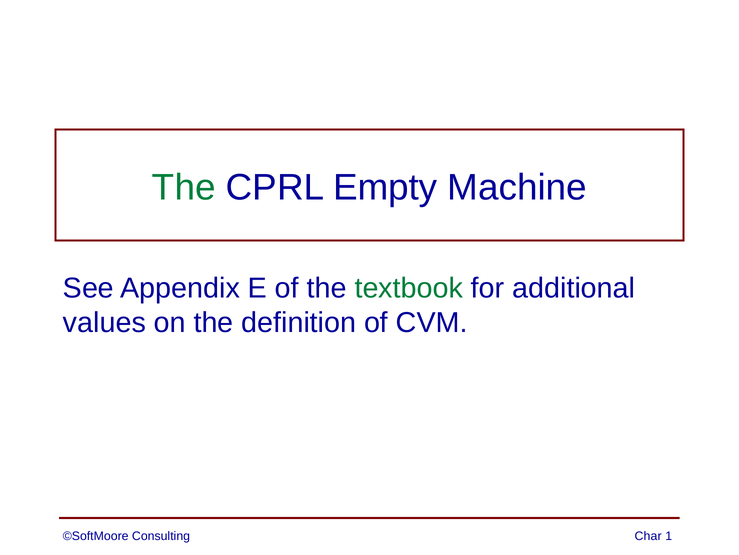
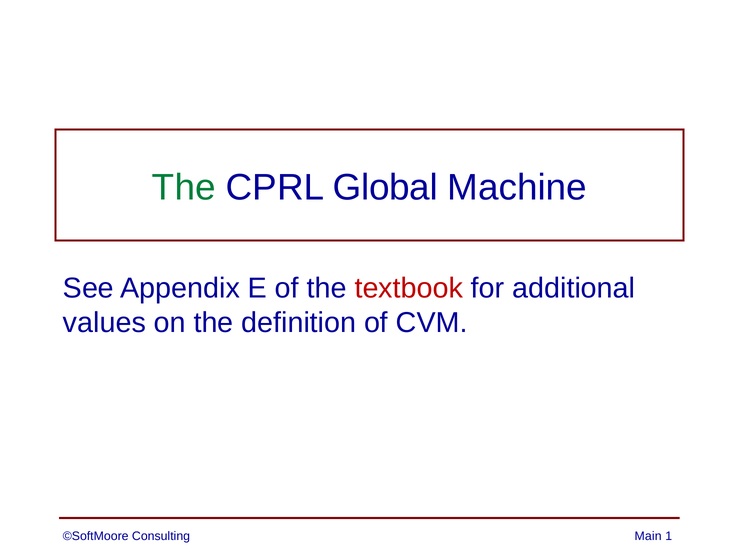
Empty: Empty -> Global (385, 187)
textbook colour: green -> red (409, 288)
Char: Char -> Main (648, 535)
